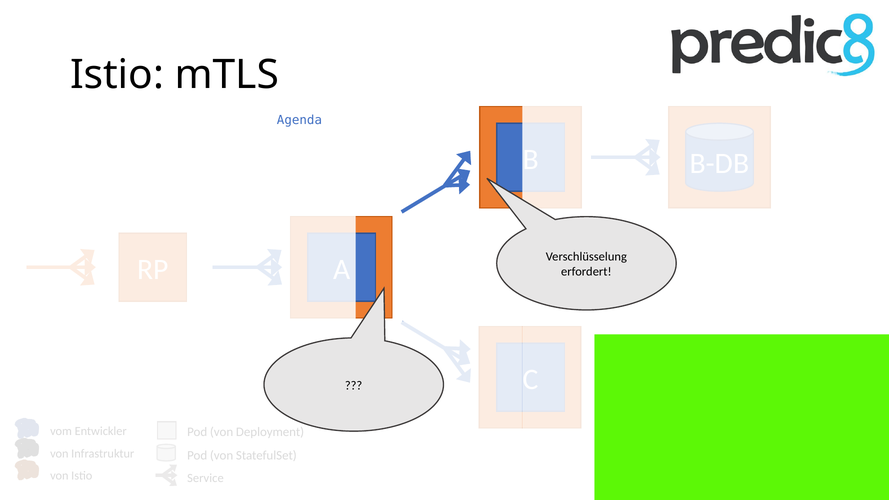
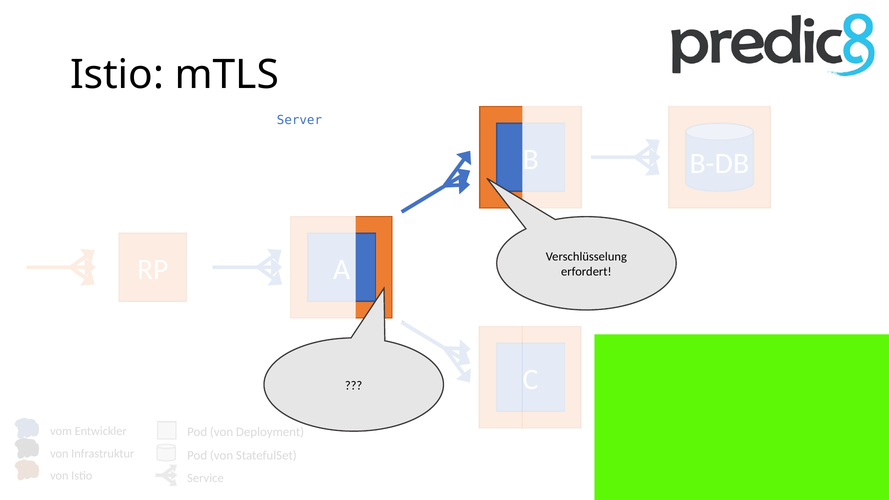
Agenda: Agenda -> Server (299, 120)
